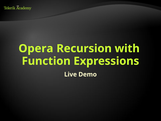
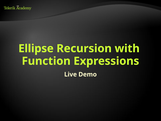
Opera: Opera -> Ellipse (36, 48)
